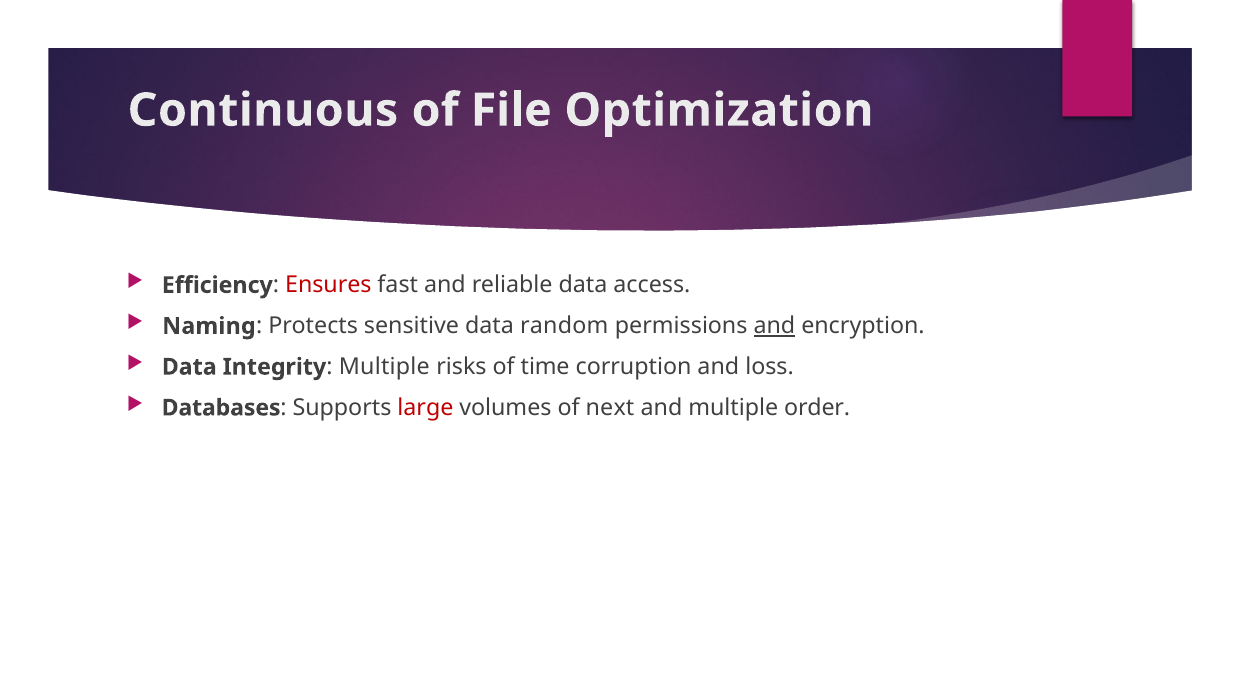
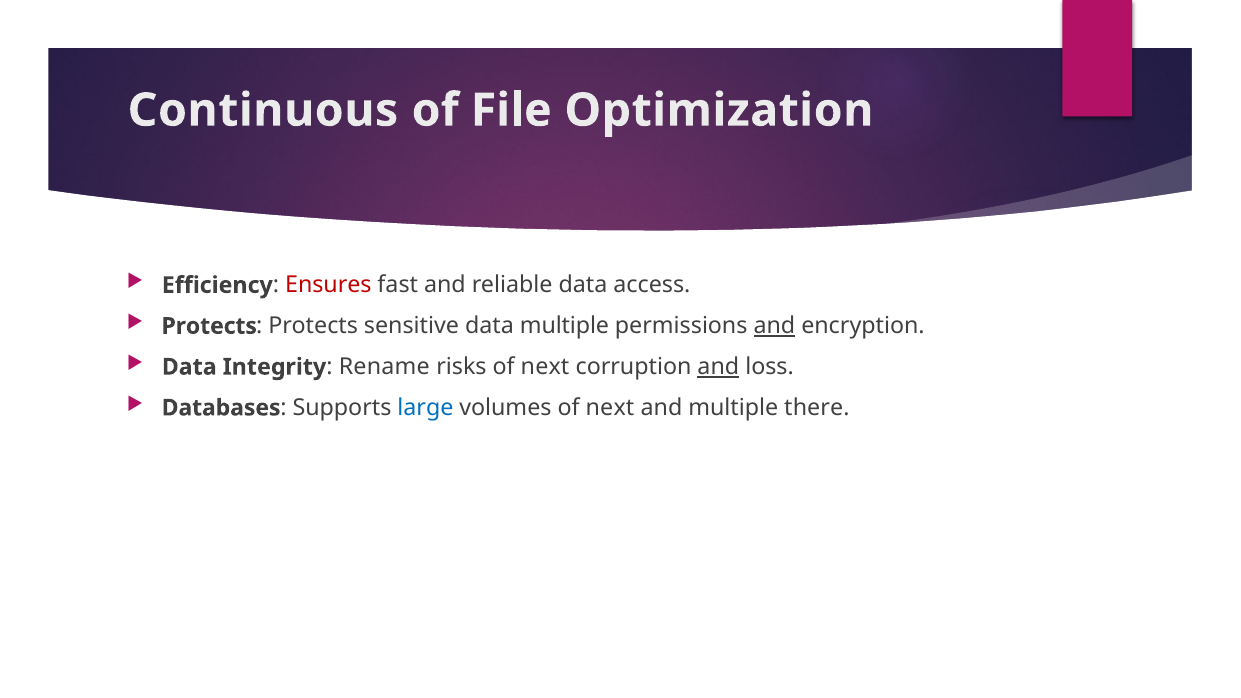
Naming: Naming -> Protects (209, 326)
data random: random -> multiple (564, 326)
Multiple: Multiple -> Rename (384, 367)
risks of time: time -> next (545, 367)
and underline: none -> present (718, 367)
large colour: red -> blue (425, 408)
order: order -> there (817, 408)
